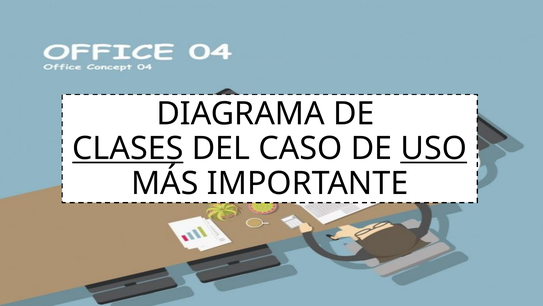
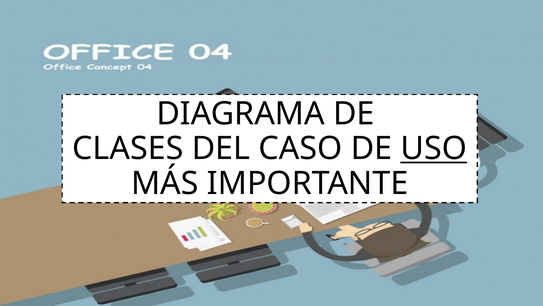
CLASES underline: present -> none (128, 148)
